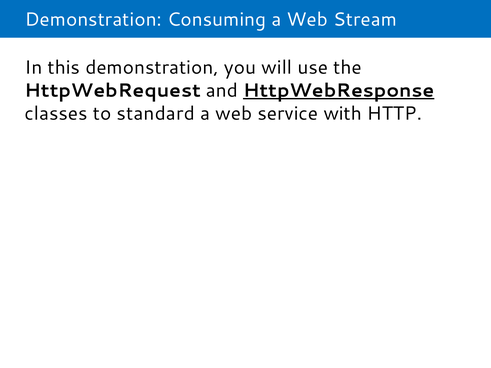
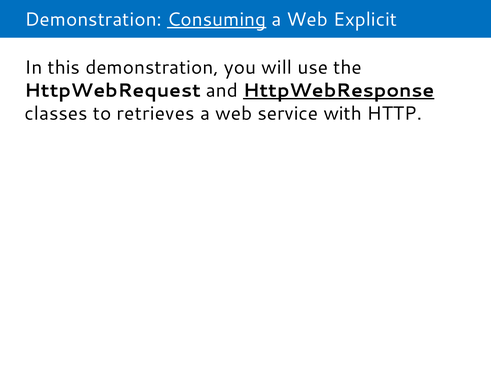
Consuming underline: none -> present (217, 19)
Stream: Stream -> Explicit (365, 19)
standard: standard -> retrieves (156, 113)
